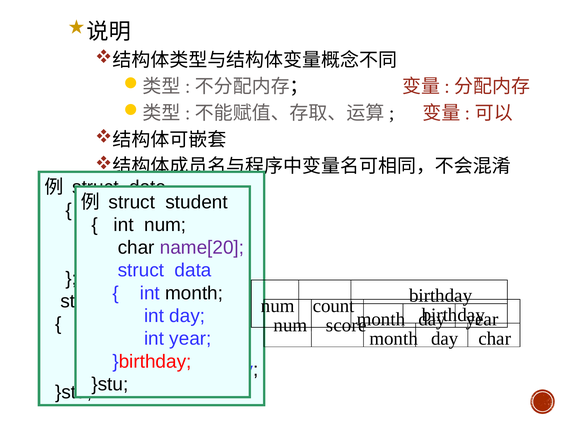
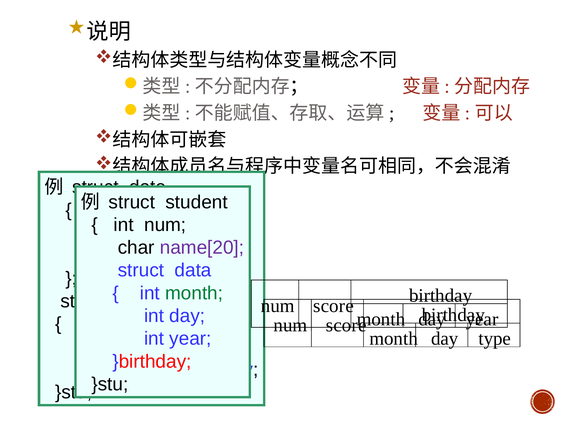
month colour: black -> green (194, 293)
count: count -> score (333, 306)
day char: char -> type (495, 338)
